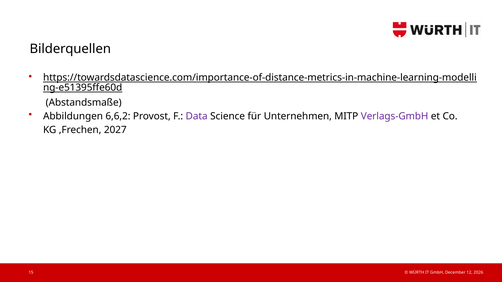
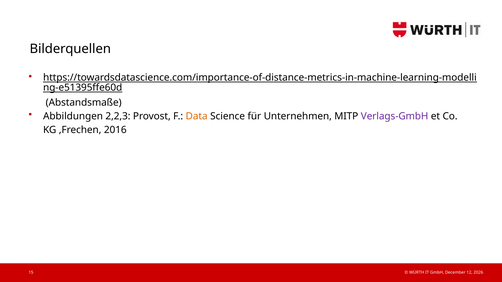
6,6,2: 6,6,2 -> 2,2,3 (118, 116)
Data colour: purple -> orange (197, 116)
2027: 2027 -> 2016 (115, 130)
